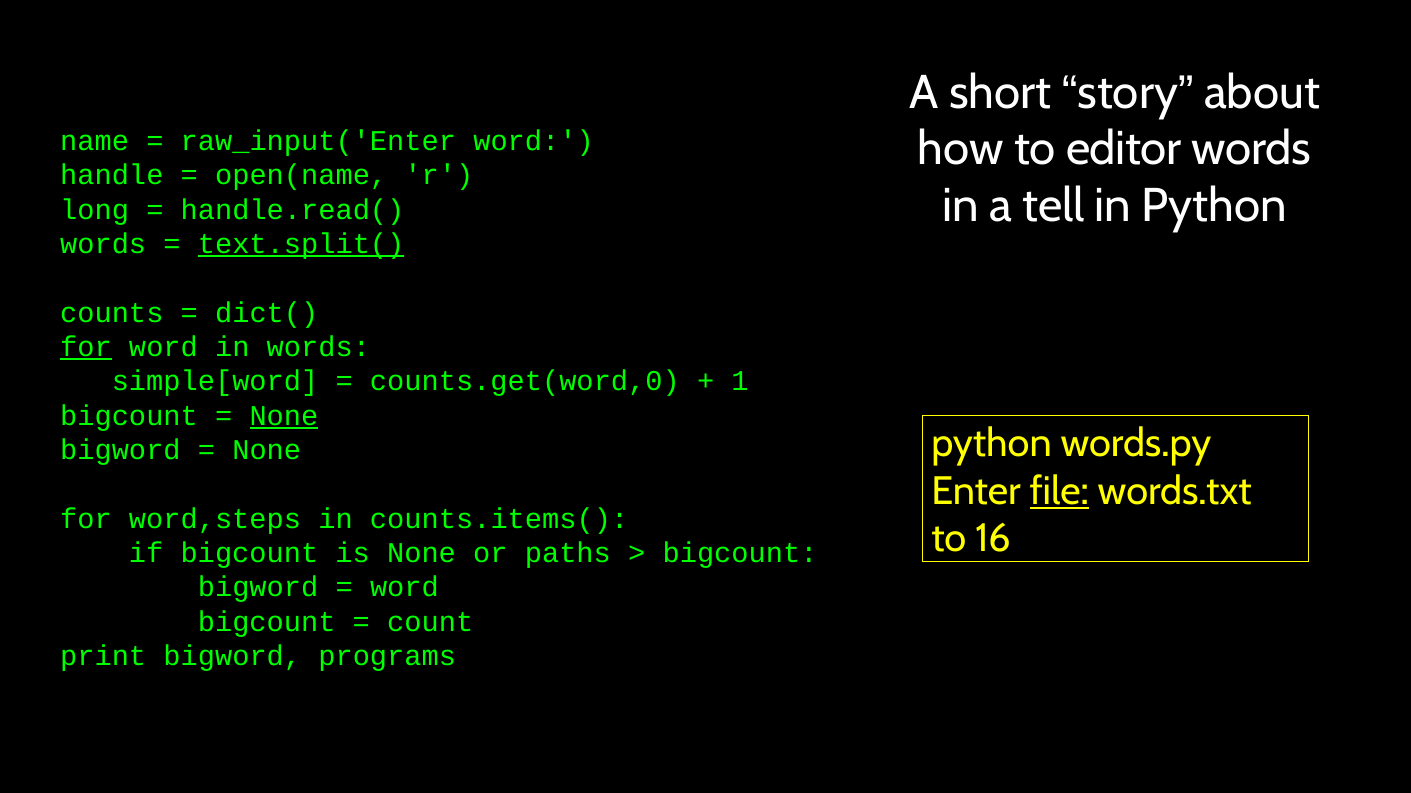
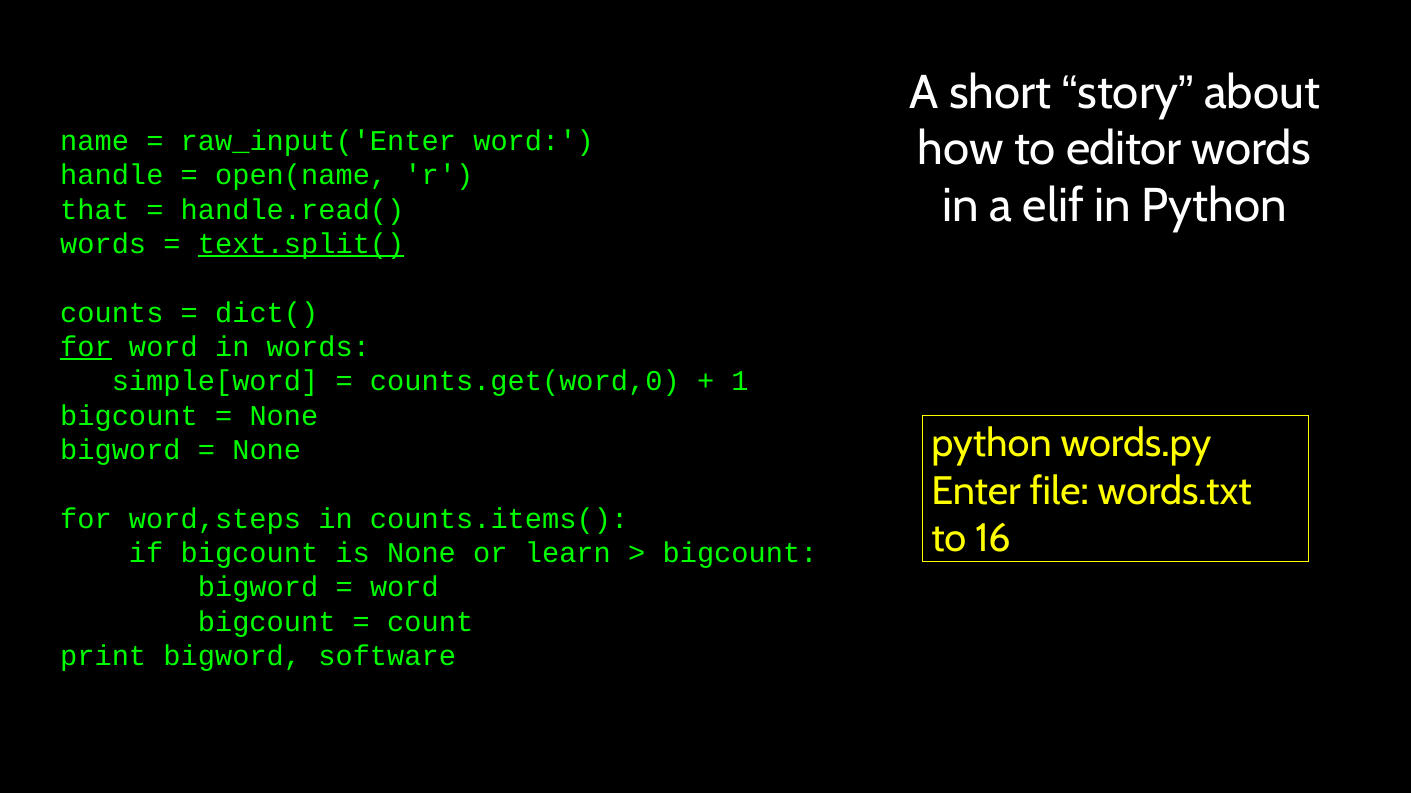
tell: tell -> elif (1053, 206)
long: long -> that (95, 210)
None underline: present -> none (284, 416)
file underline: present -> none (1059, 492)
paths: paths -> learn (568, 553)
programs: programs -> software (387, 657)
